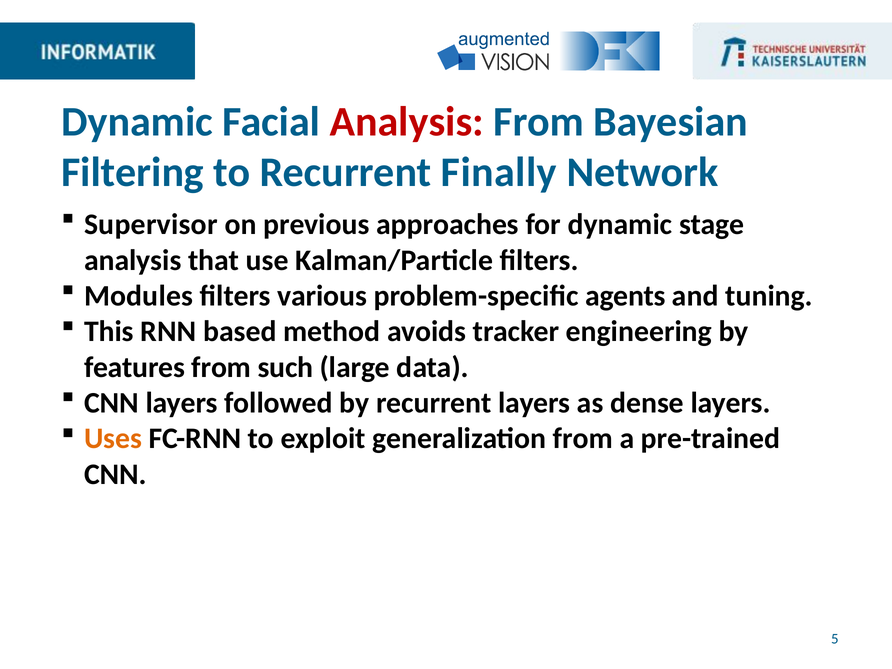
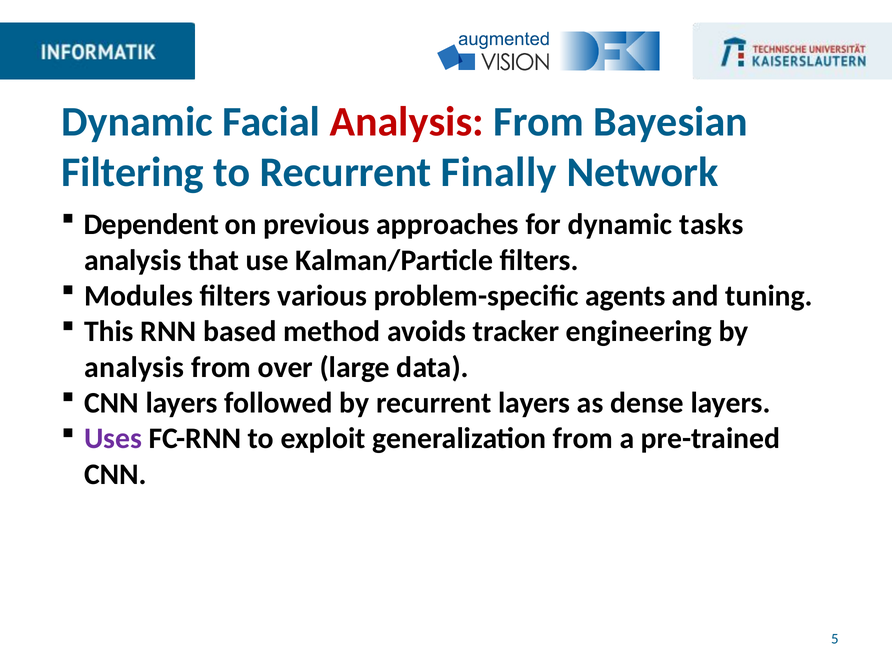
Supervisor: Supervisor -> Dependent (151, 225)
stage: stage -> tasks (711, 225)
features: features -> analysis (134, 367)
such: such -> over (285, 367)
Uses colour: orange -> purple (113, 439)
